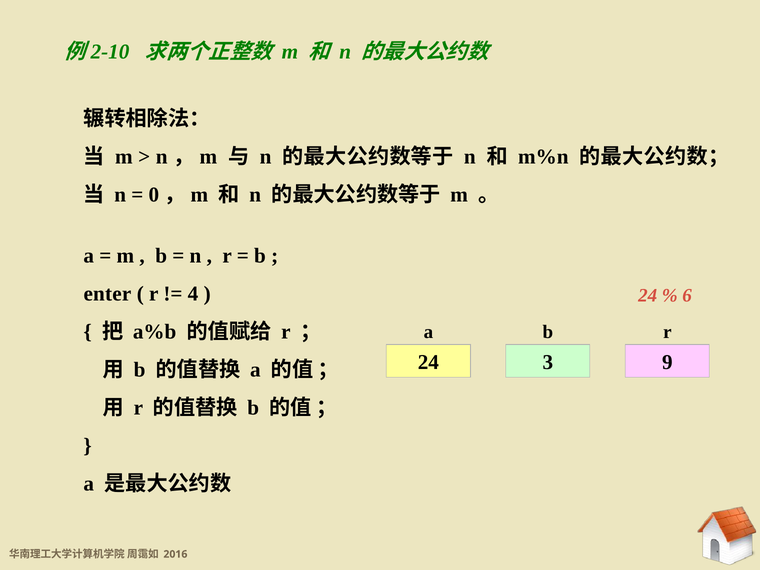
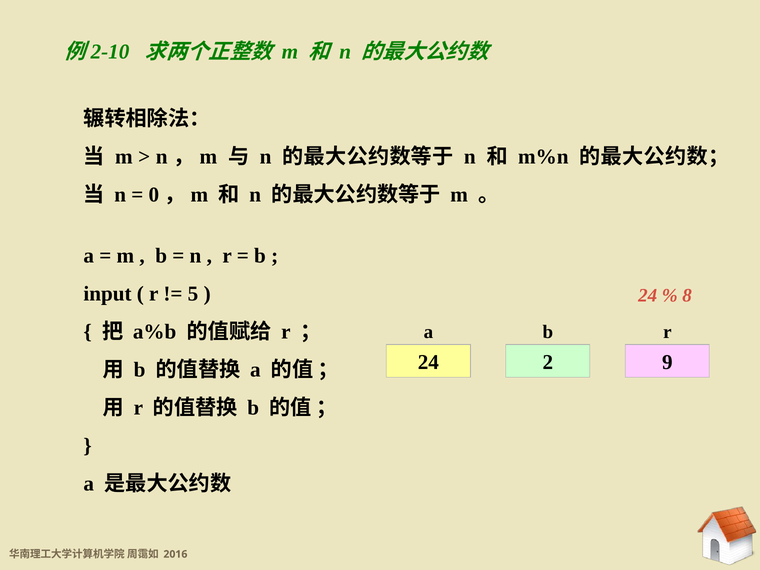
enter: enter -> input (107, 294)
4: 4 -> 5 (193, 294)
6: 6 -> 8 (687, 295)
3: 3 -> 2 (548, 362)
